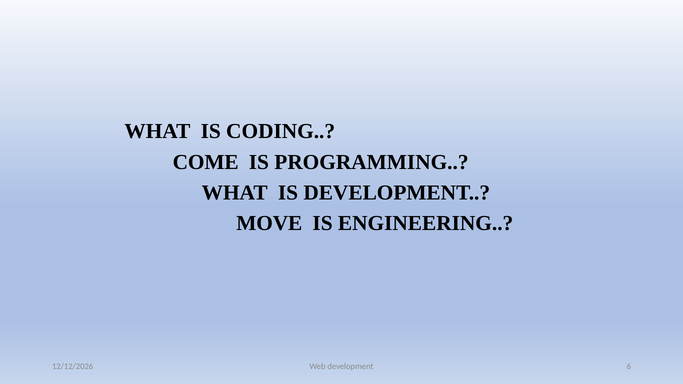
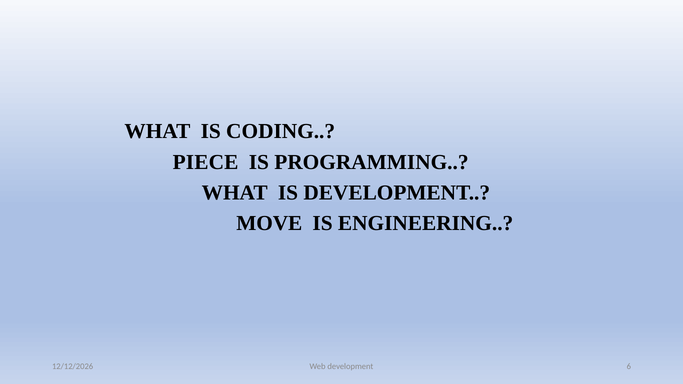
COME: COME -> PIECE (206, 162)
